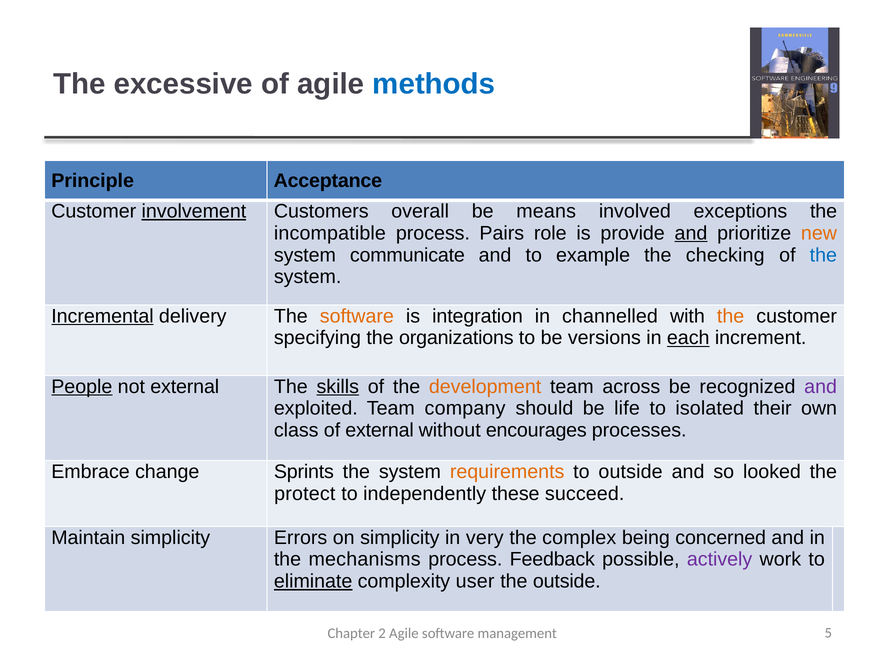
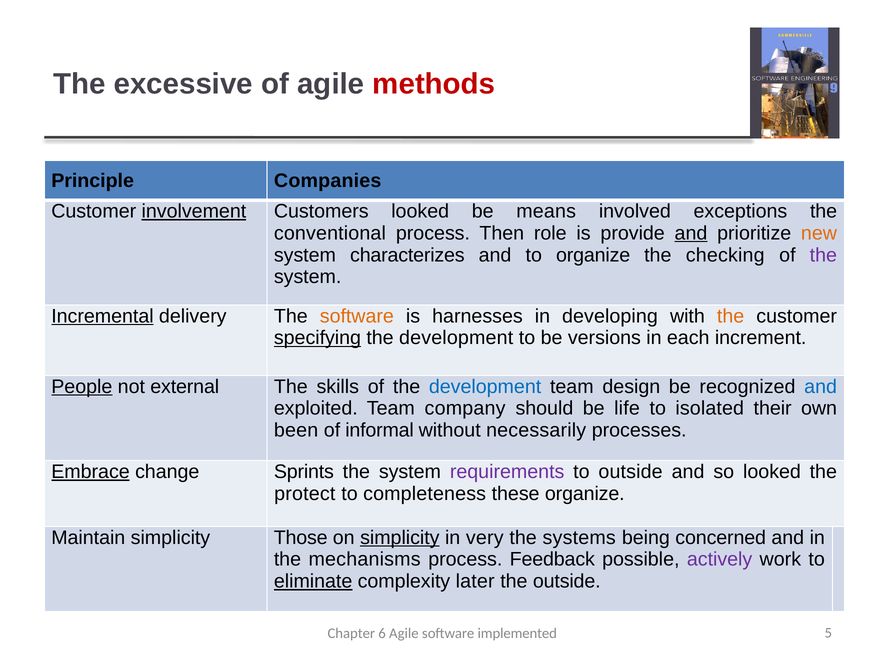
methods colour: blue -> red (434, 84)
Acceptance: Acceptance -> Companies (328, 181)
Customers overall: overall -> looked (420, 212)
incompatible: incompatible -> conventional (330, 233)
Pairs: Pairs -> Then (502, 233)
communicate: communicate -> characterizes (407, 255)
to example: example -> organize (593, 255)
the colour: blue -> purple (823, 255)
integration: integration -> harnesses (477, 316)
channelled: channelled -> developing (610, 316)
specifying underline: none -> present (317, 338)
organizations: organizations -> development (456, 338)
each underline: present -> none (688, 338)
skills underline: present -> none (338, 387)
development colour: orange -> blue (485, 387)
across: across -> design (631, 387)
and colour: purple -> blue (821, 387)
class: class -> been (296, 431)
of external: external -> informal (380, 431)
encourages: encourages -> necessarily (536, 431)
Embrace underline: none -> present (91, 472)
requirements colour: orange -> purple (507, 472)
independently: independently -> completeness (425, 494)
these succeed: succeed -> organize (585, 494)
Errors: Errors -> Those (301, 538)
simplicity underline: none -> present (400, 538)
complex: complex -> systems (579, 538)
user: user -> later (475, 582)
2: 2 -> 6 (382, 634)
management: management -> implemented (517, 634)
